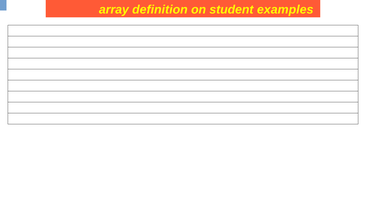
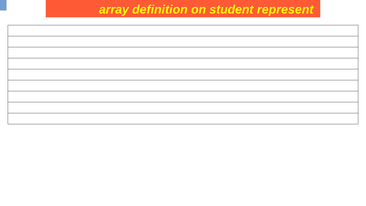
examples: examples -> represent (285, 10)
